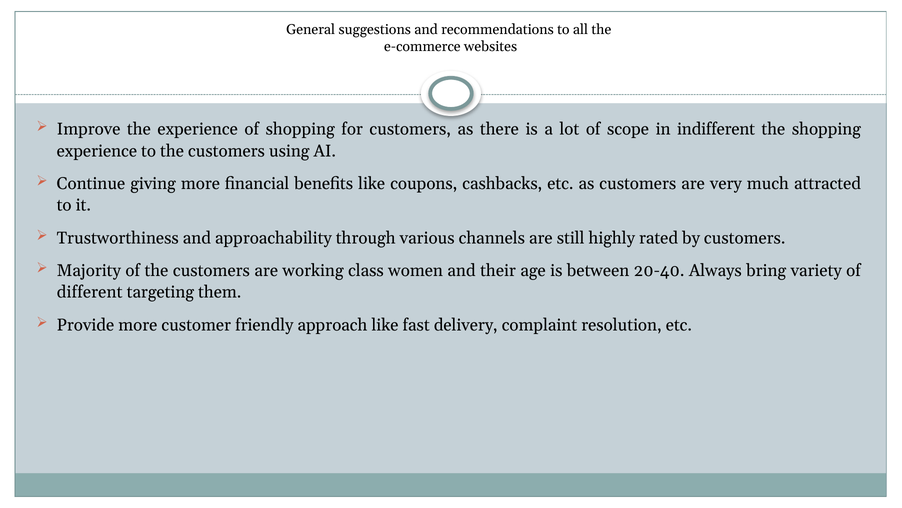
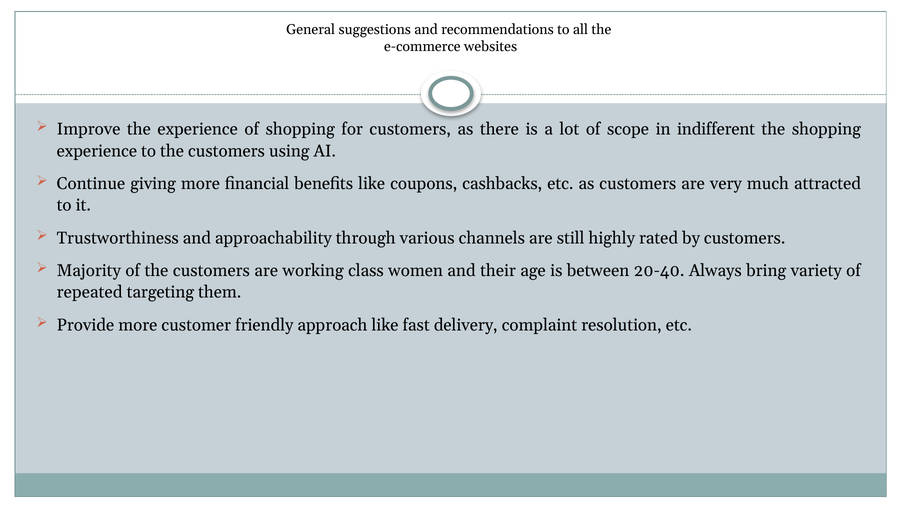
different: different -> repeated (90, 292)
